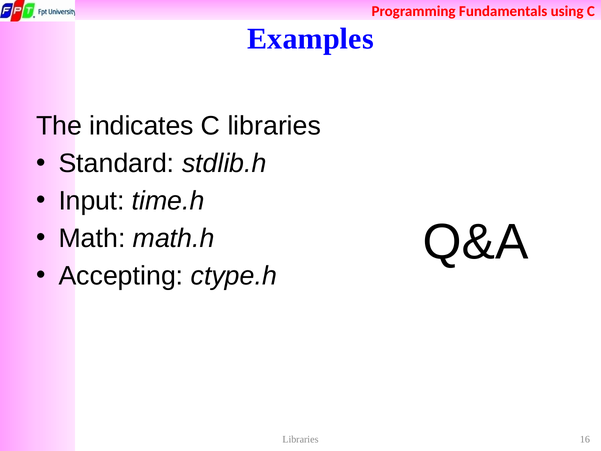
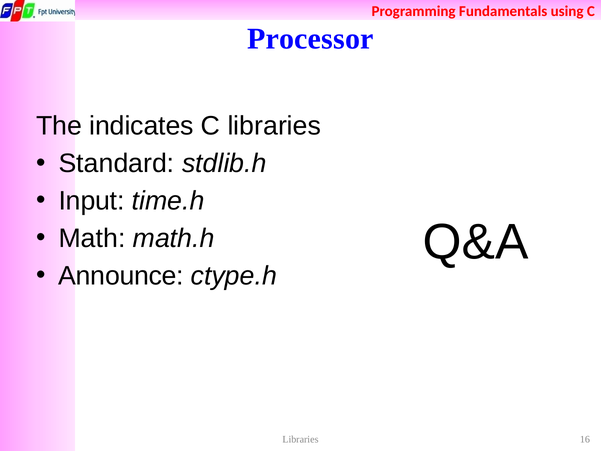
Examples: Examples -> Processor (310, 39)
Accepting: Accepting -> Announce (121, 276)
